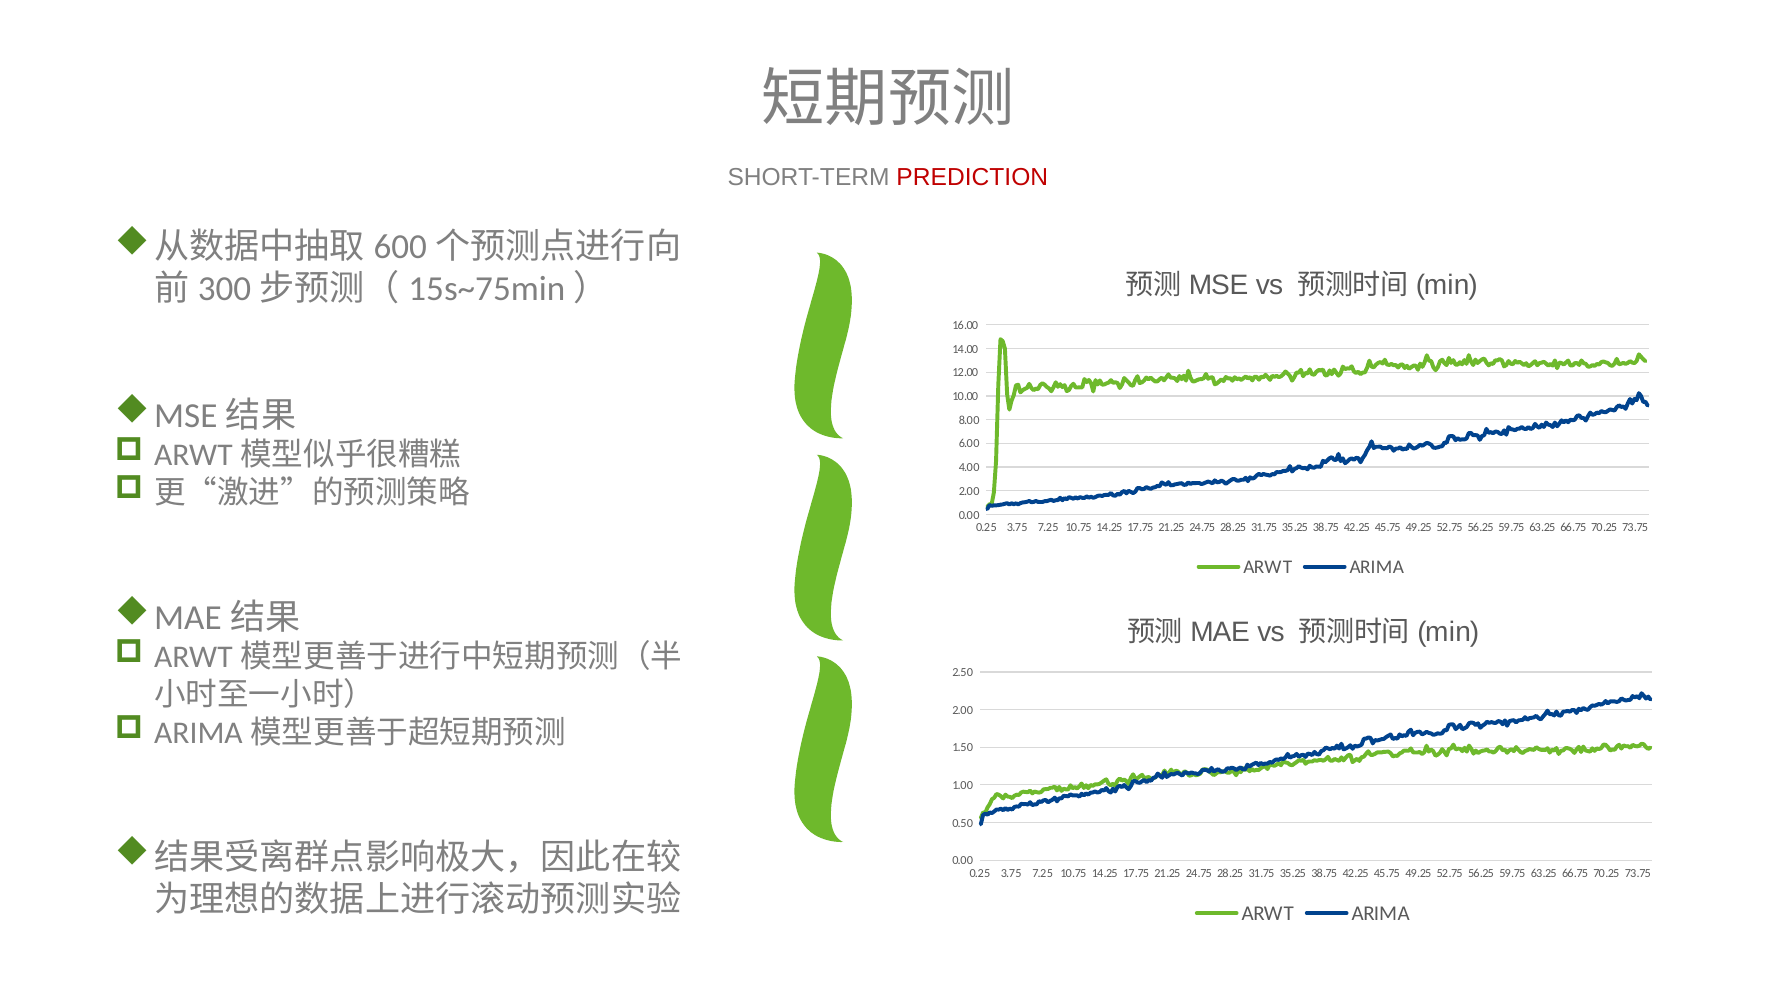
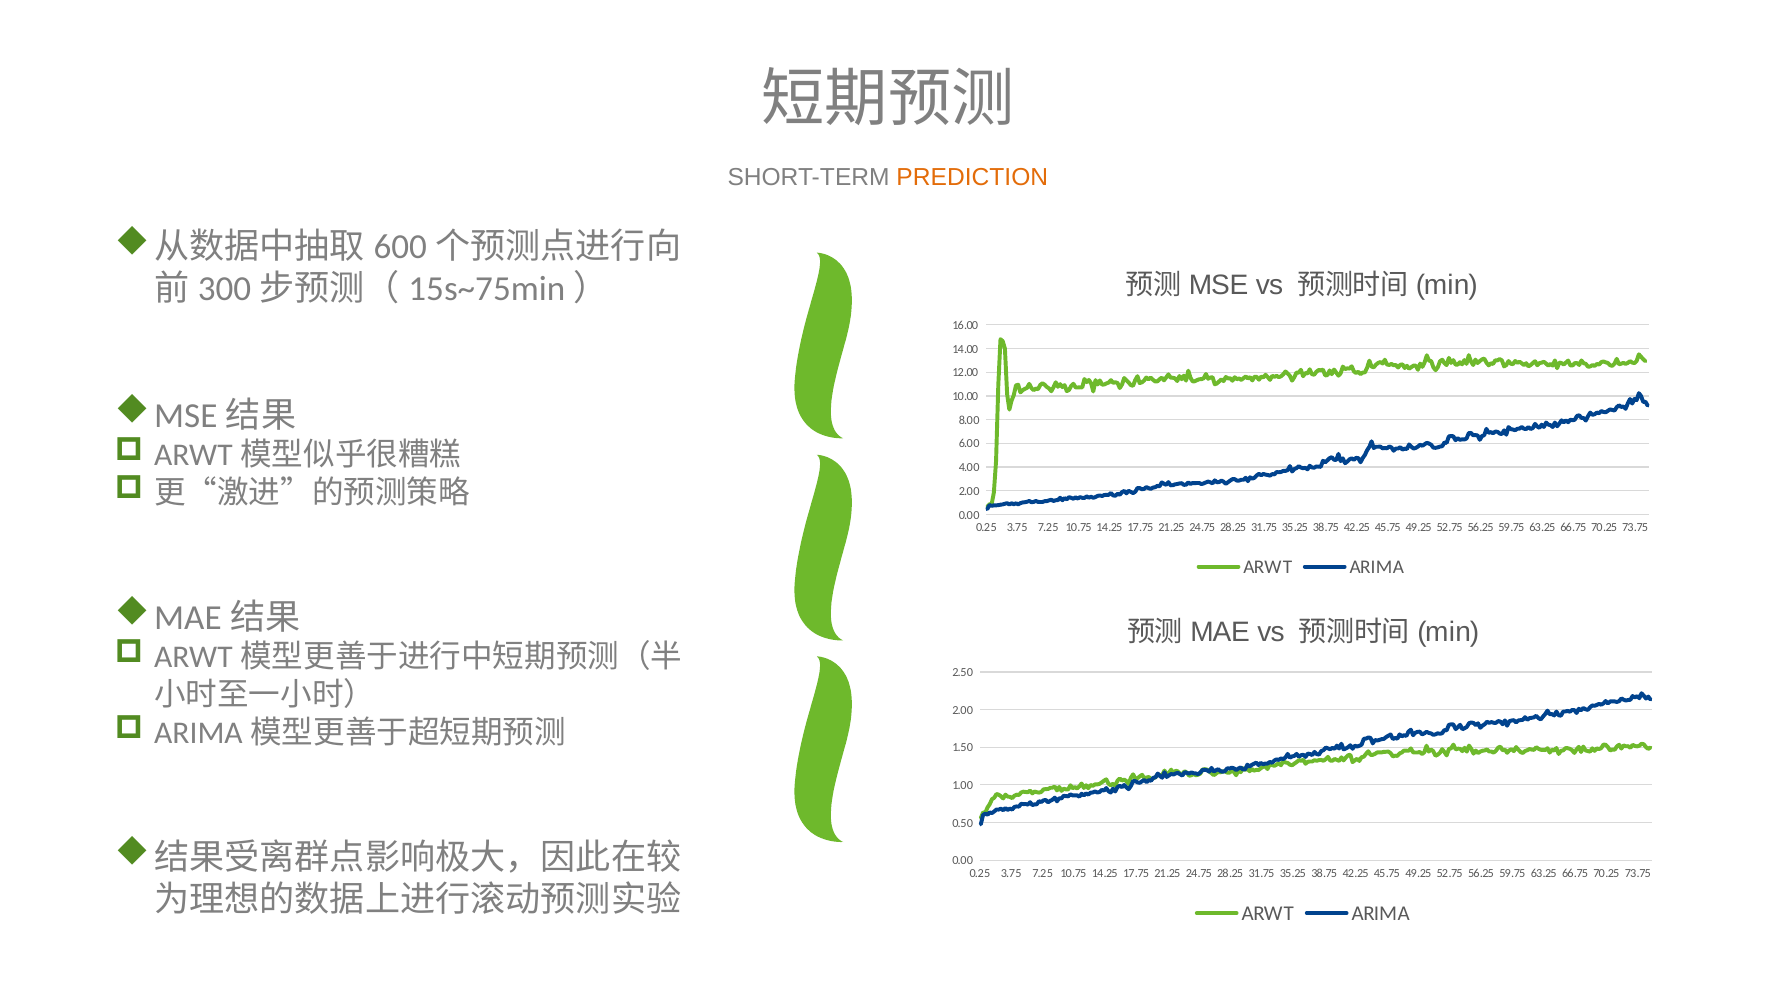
PREDICTION colour: red -> orange (972, 177)
